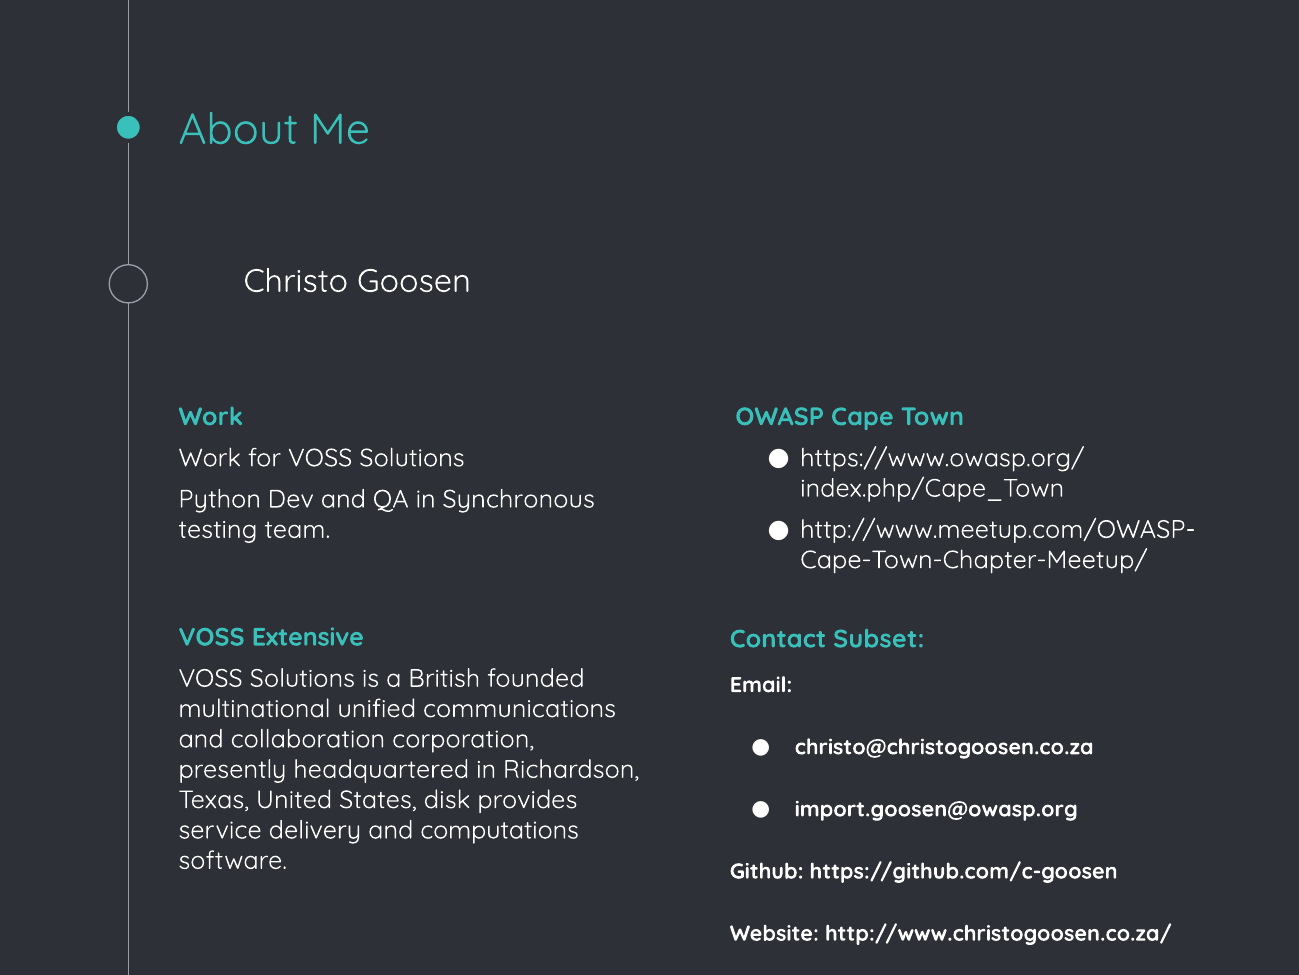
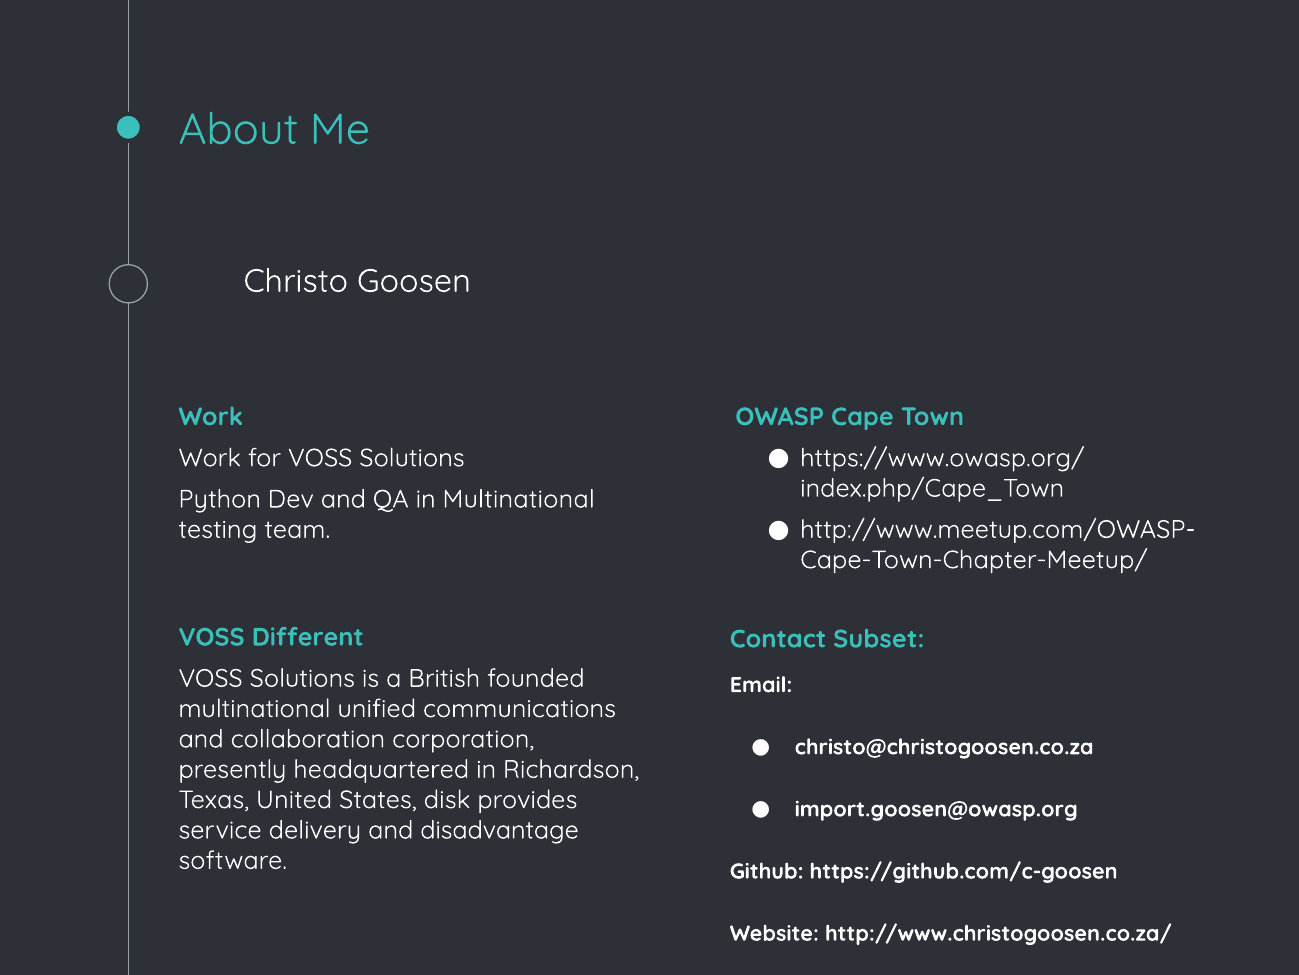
in Synchronous: Synchronous -> Multinational (519, 499)
Extensive: Extensive -> Different (308, 637)
computations: computations -> disadvantage (500, 830)
